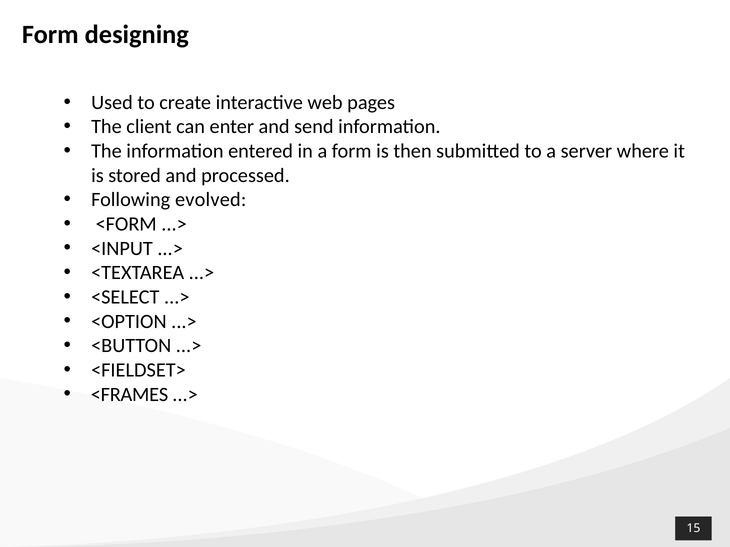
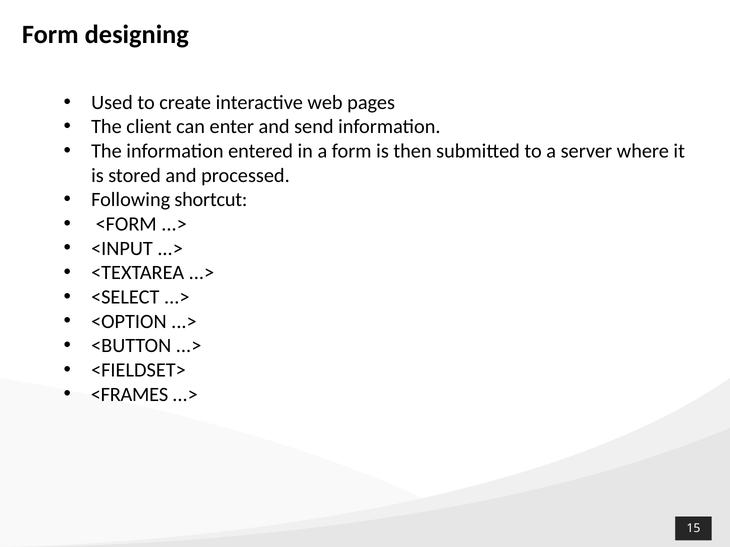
evolved: evolved -> shortcut (211, 200)
